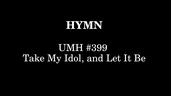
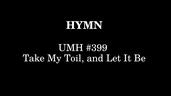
Idol: Idol -> Toil (74, 58)
